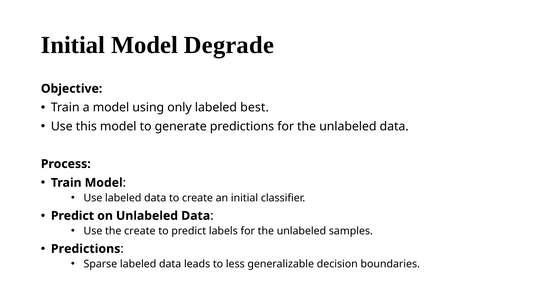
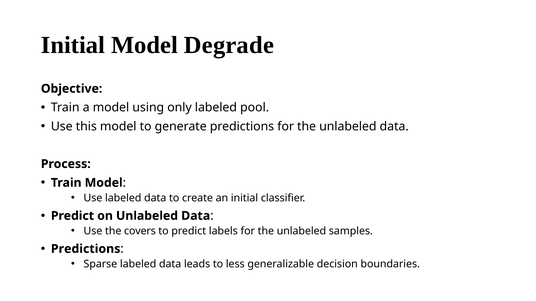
best: best -> pool (255, 108)
the create: create -> covers (140, 231)
